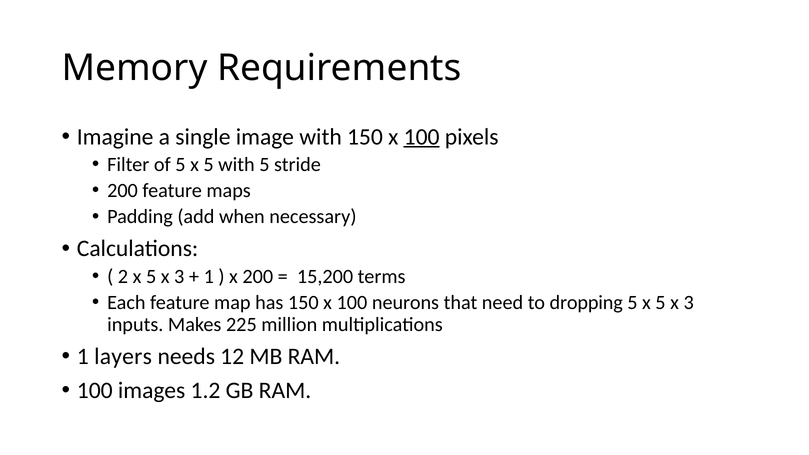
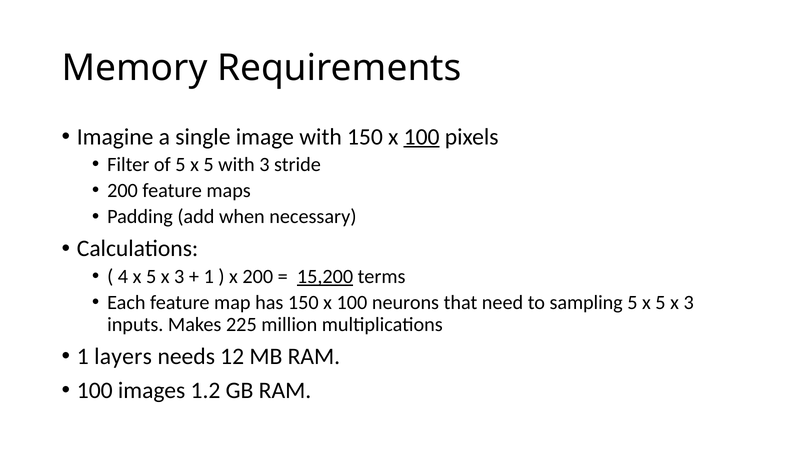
with 5: 5 -> 3 (264, 165)
2: 2 -> 4 (123, 277)
15,200 underline: none -> present (325, 277)
dropping: dropping -> sampling (586, 303)
